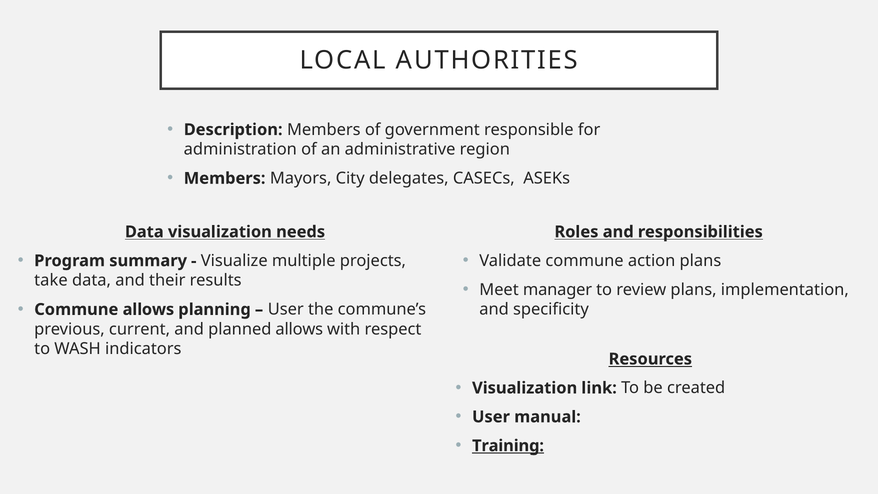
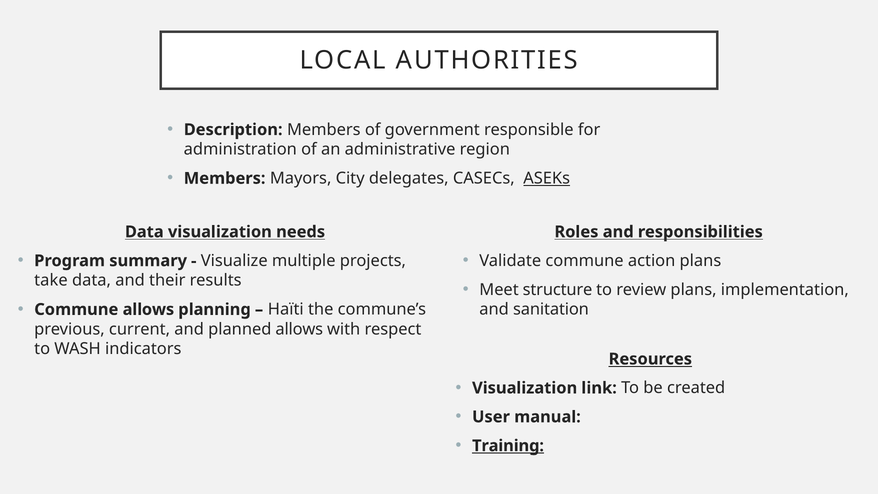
ASEKs underline: none -> present (547, 178)
manager: manager -> structure (558, 290)
User: User -> Haïti (286, 309)
specificity: specificity -> sanitation (551, 309)
